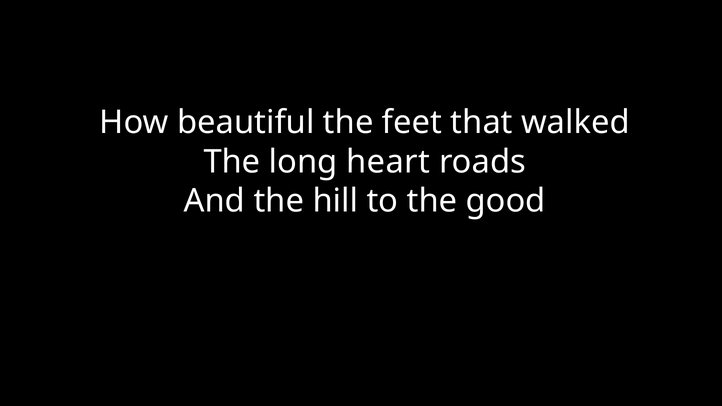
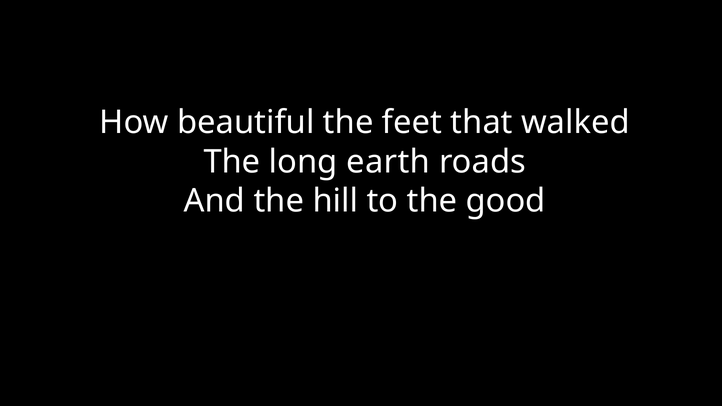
heart: heart -> earth (388, 162)
